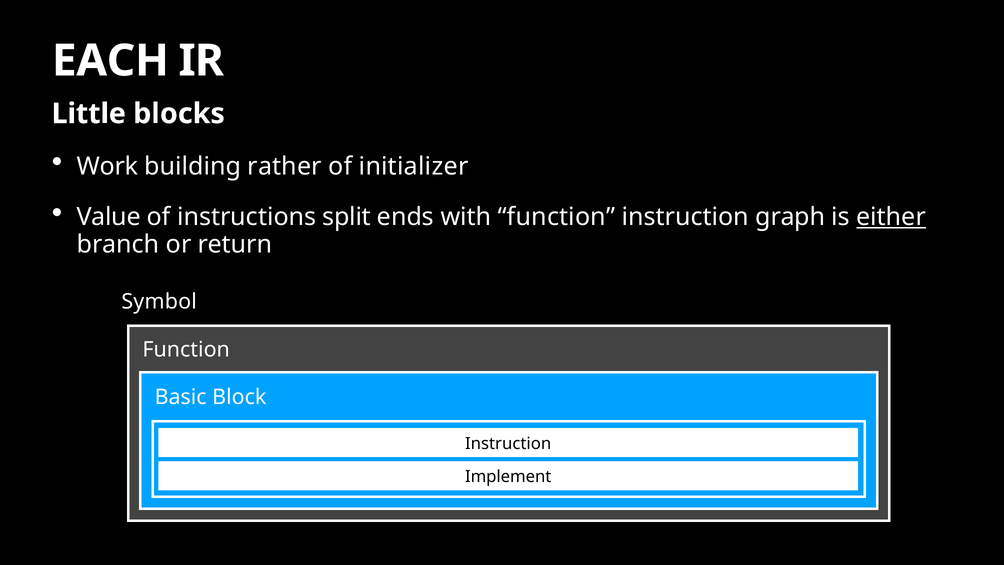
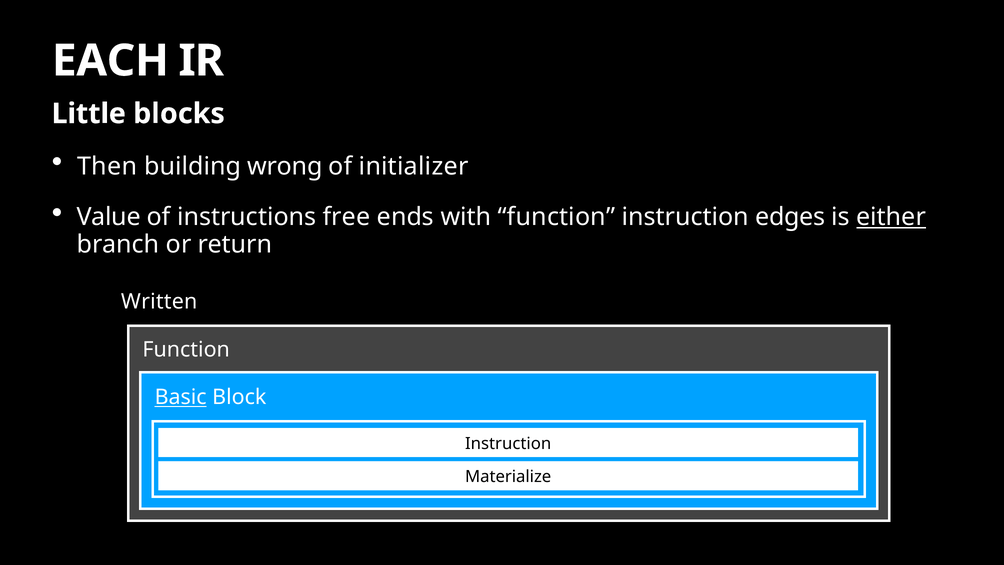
Work: Work -> Then (107, 166)
rather: rather -> wrong (285, 166)
split: split -> free (347, 217)
graph: graph -> edges (790, 217)
Symbol: Symbol -> Written (159, 302)
Basic underline: none -> present (181, 397)
Implement: Implement -> Materialize (508, 477)
